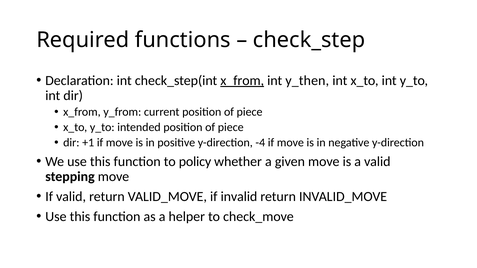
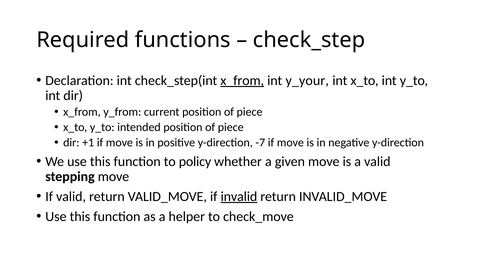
y_then: y_then -> y_your (307, 81)
-4: -4 -> -7 (260, 143)
invalid underline: none -> present (239, 197)
